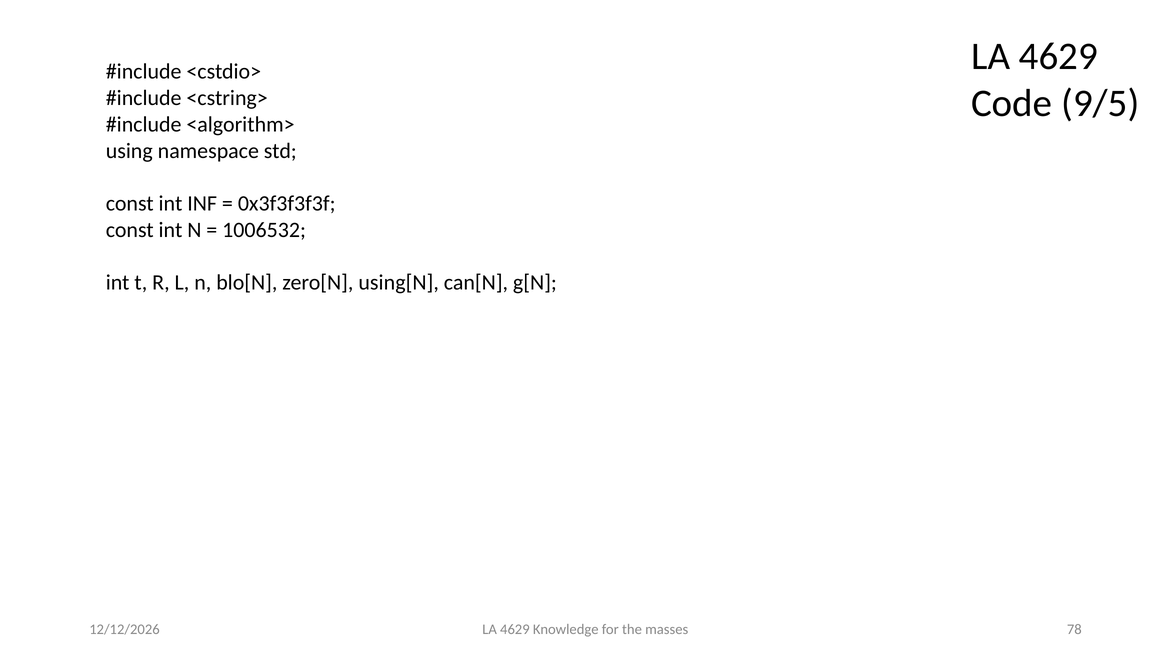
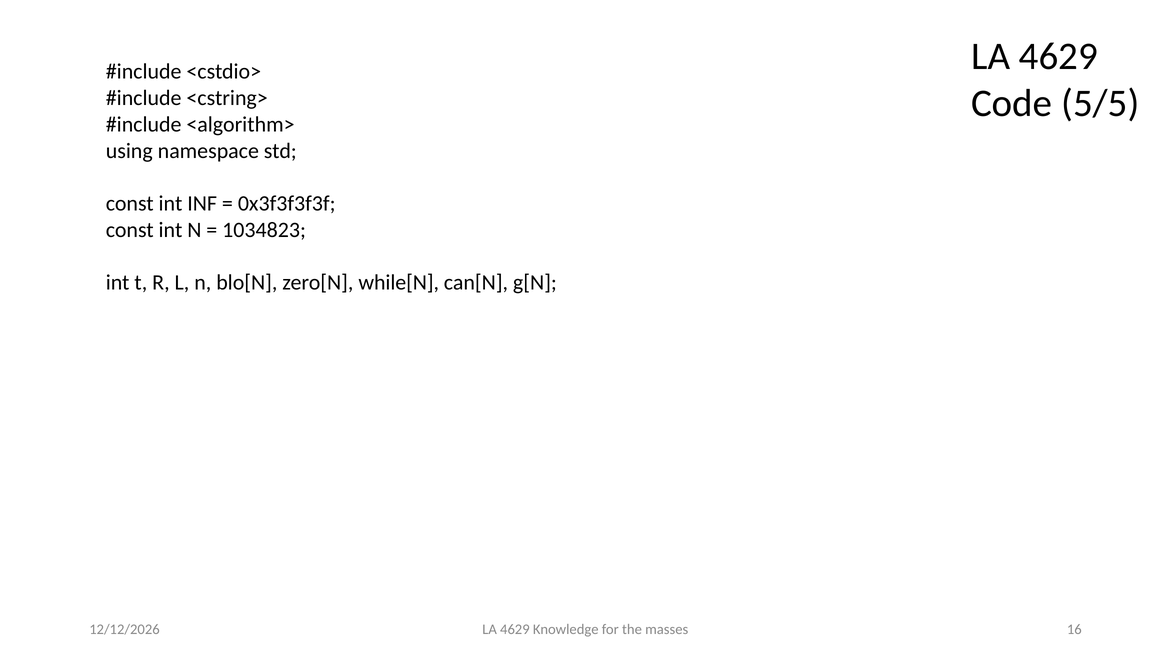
9/5: 9/5 -> 5/5 (1100, 103)
1006532: 1006532 -> 1034823 (264, 230)
using[N: using[N -> while[N (399, 282)
78: 78 -> 16 (1074, 629)
